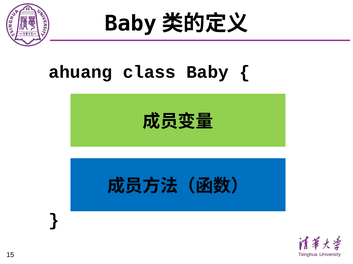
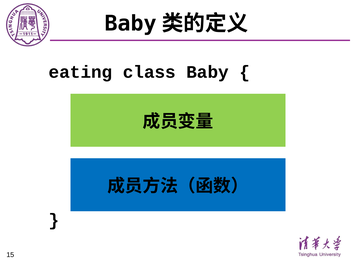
ahuang: ahuang -> eating (81, 72)
